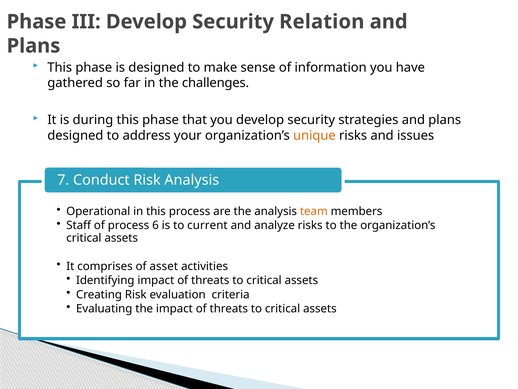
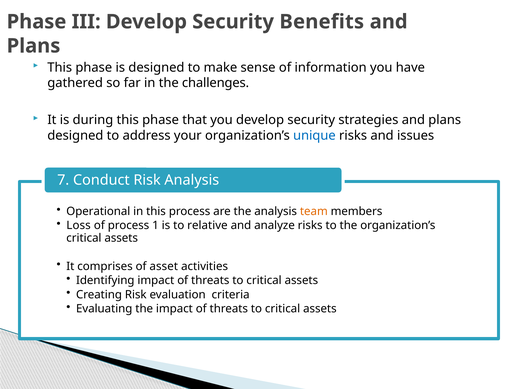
Relation: Relation -> Benefits (322, 22)
unique colour: orange -> blue (314, 135)
Staff: Staff -> Loss (79, 225)
6: 6 -> 1 (155, 225)
current: current -> relative (207, 225)
